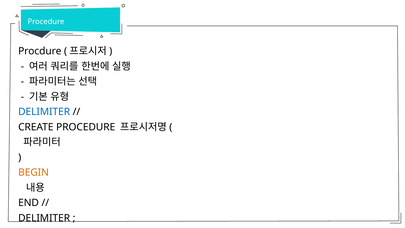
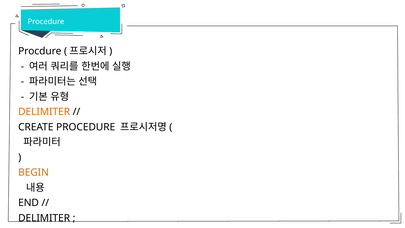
DELIMITER colour: blue -> orange (44, 112)
